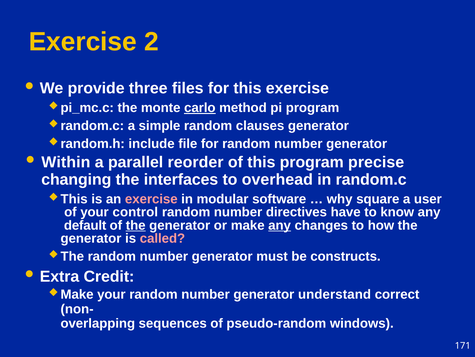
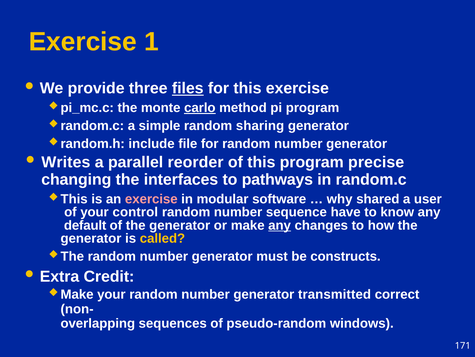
2: 2 -> 1 (152, 42)
files underline: none -> present (188, 88)
clauses: clauses -> sharing (260, 125)
Within: Within -> Writes (66, 162)
overhead: overhead -> pathways (277, 179)
square: square -> shared (378, 199)
directives: directives -> sequence (296, 212)
the underline: present -> none (136, 225)
called colour: pink -> yellow (162, 238)
understand: understand -> transmitted (335, 294)
